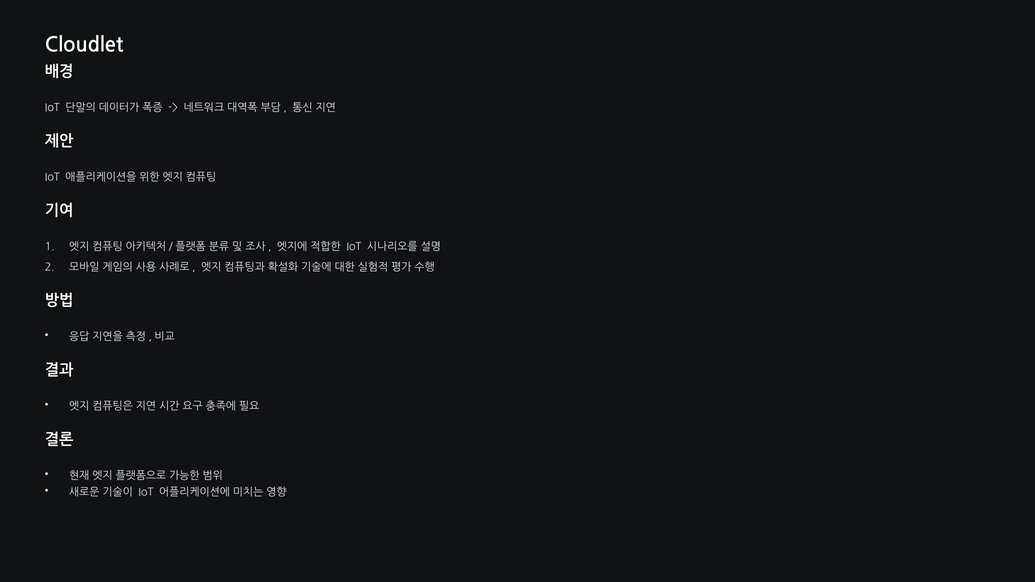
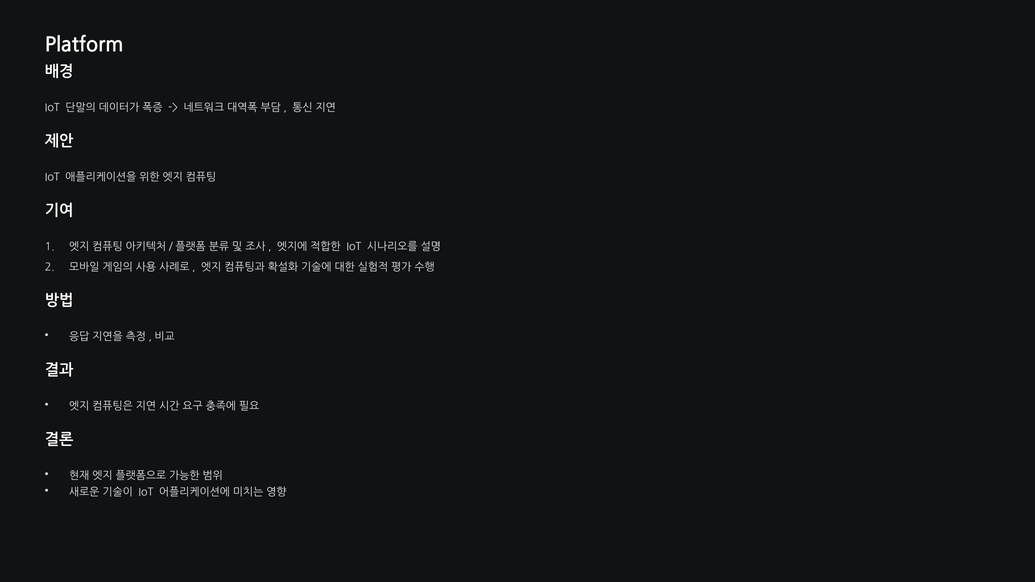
Cloudlet: Cloudlet -> Platform (84, 45)
